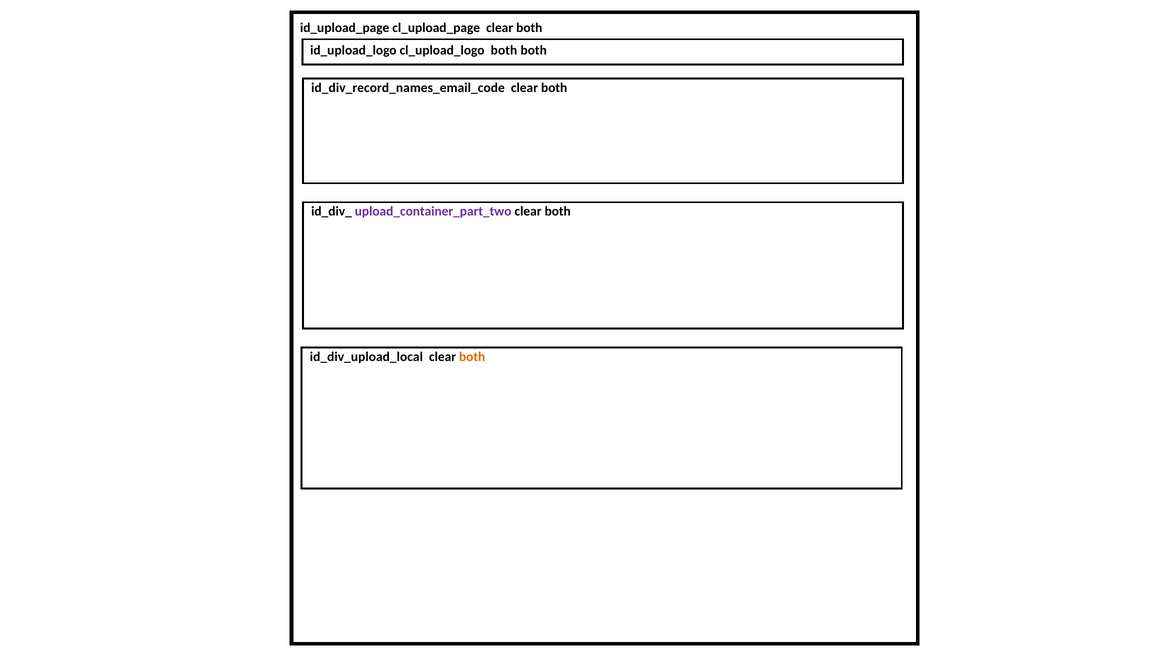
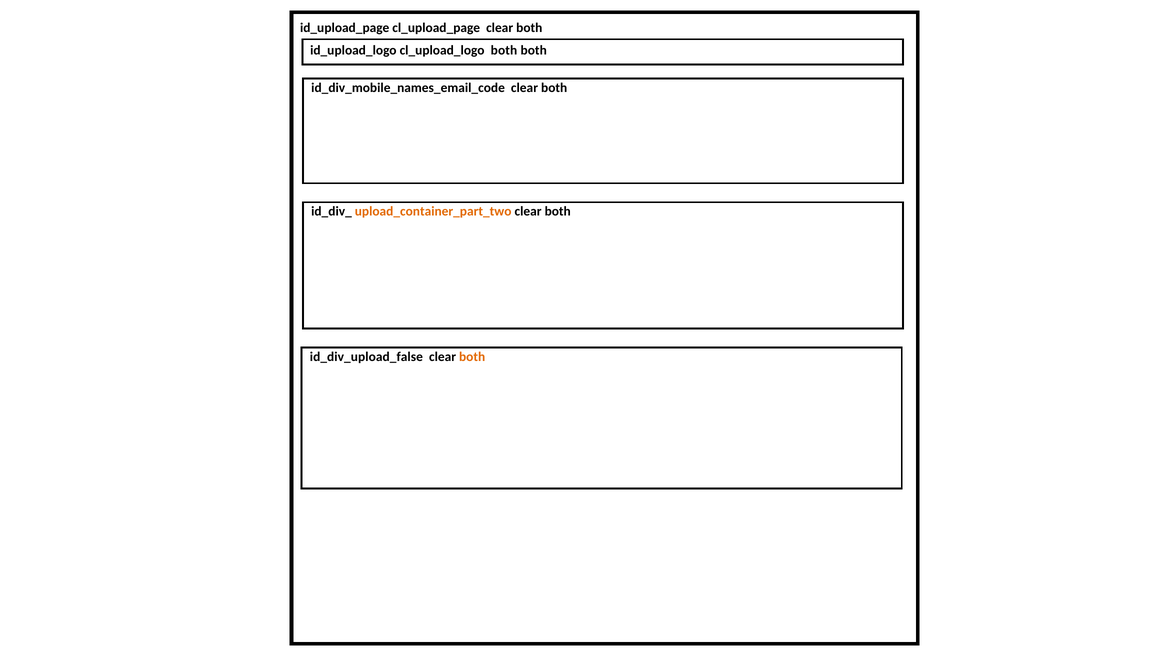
id_div_record_names_email_code: id_div_record_names_email_code -> id_div_mobile_names_email_code (408, 88)
upload_container_part_two colour: purple -> orange (433, 211)
id_div_upload_local: id_div_upload_local -> id_div_upload_false (366, 356)
